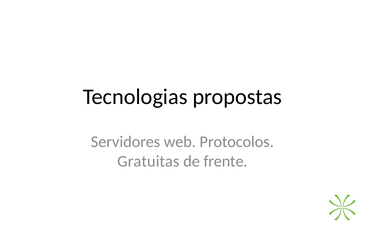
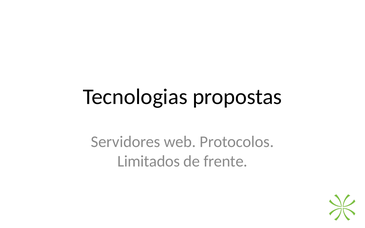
Gratuitas: Gratuitas -> Limitados (149, 161)
